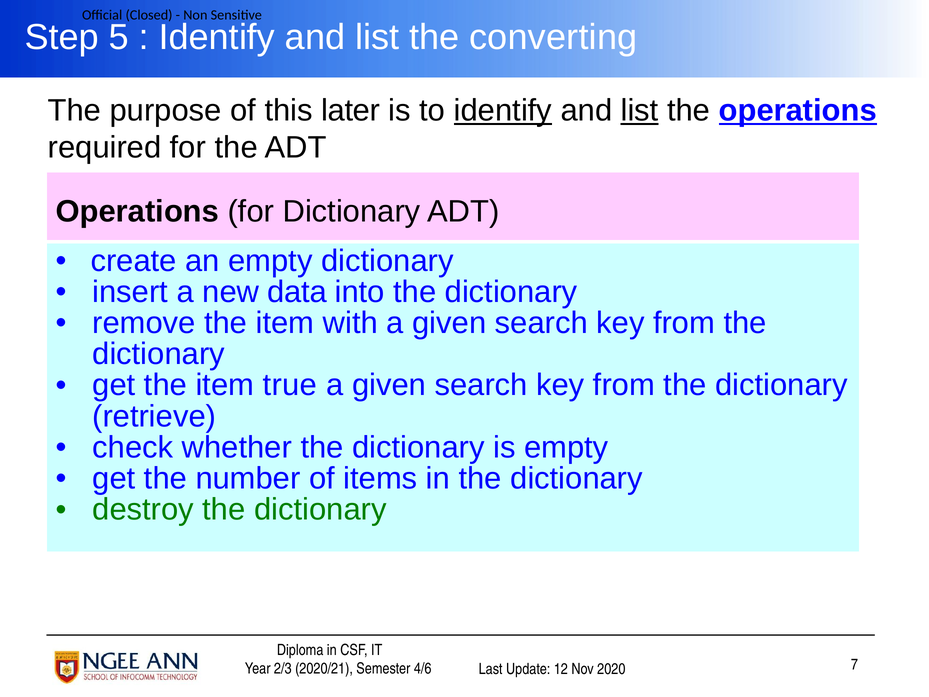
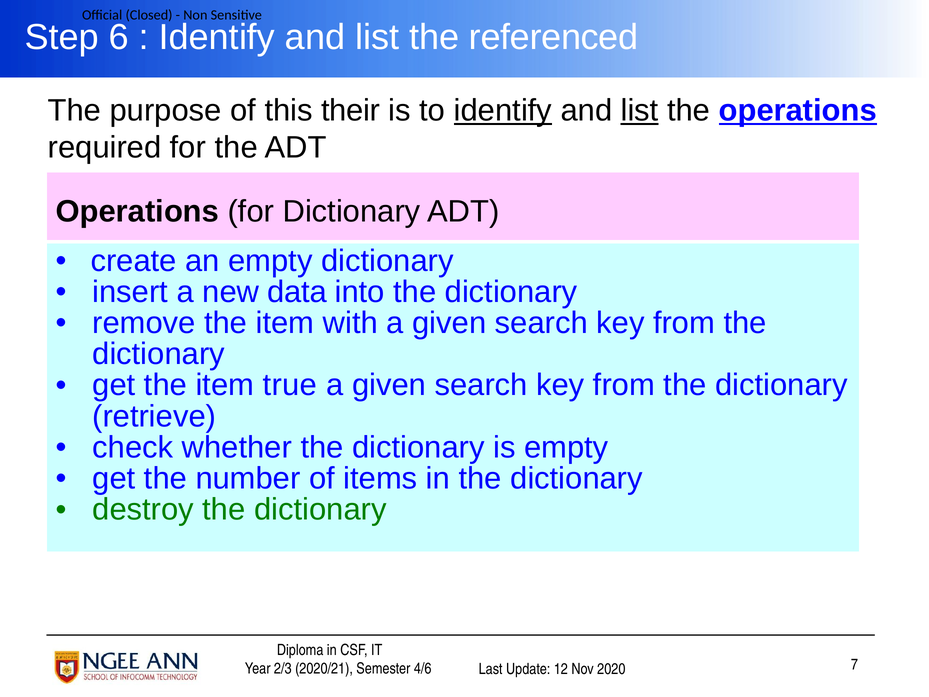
5: 5 -> 6 (119, 37)
converting: converting -> referenced (554, 37)
later: later -> their (351, 110)
